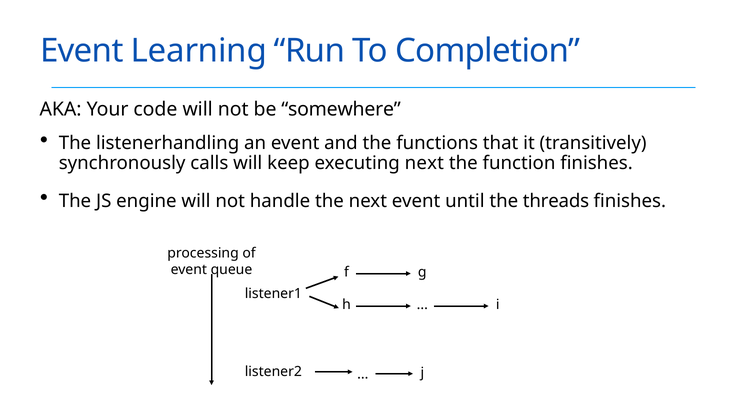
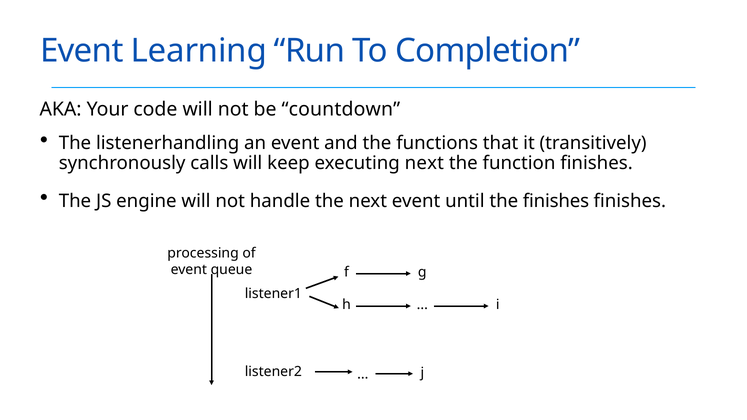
somewhere: somewhere -> countdown (341, 109)
the threads: threads -> finishes (556, 201)
